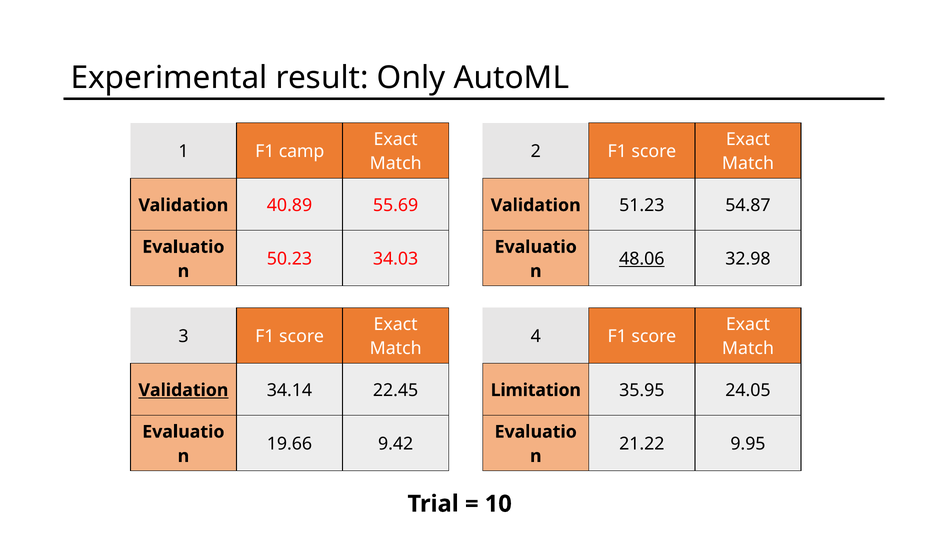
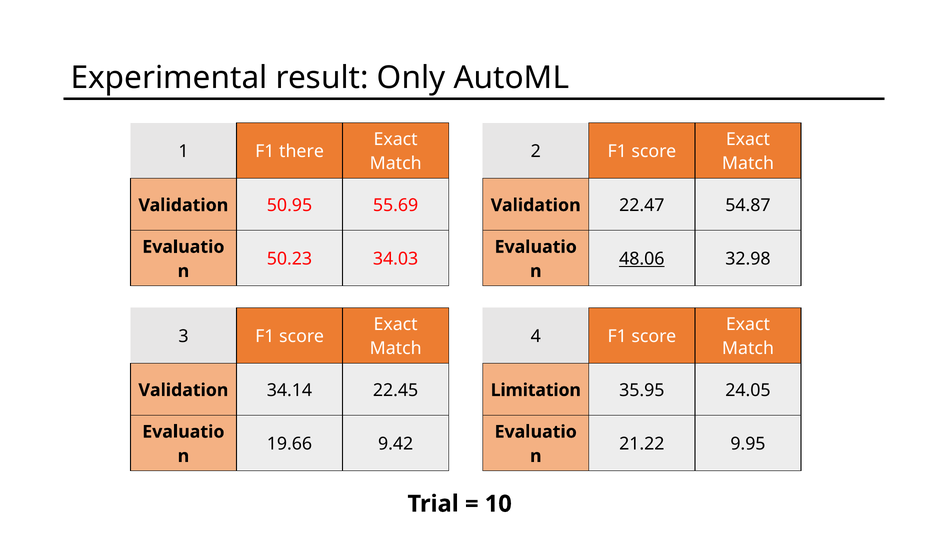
camp: camp -> there (301, 152)
40.89: 40.89 -> 50.95 (290, 205)
51.23: 51.23 -> 22.47 (642, 205)
Validation underline: present -> none (183, 390)
